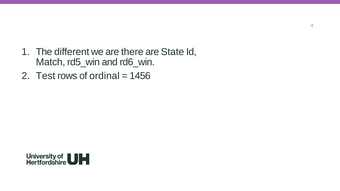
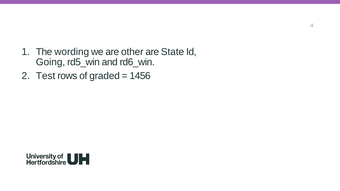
different: different -> wording (72, 52)
there: there -> other (132, 52)
Match: Match -> Going (51, 62)
ordinal: ordinal -> graded (105, 76)
